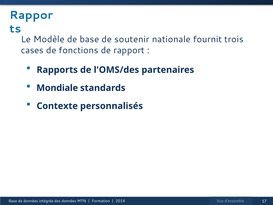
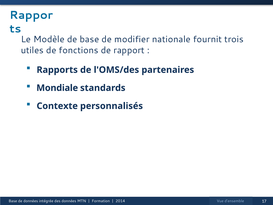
soutenir: soutenir -> modifier (132, 39)
cases: cases -> utiles (32, 50)
